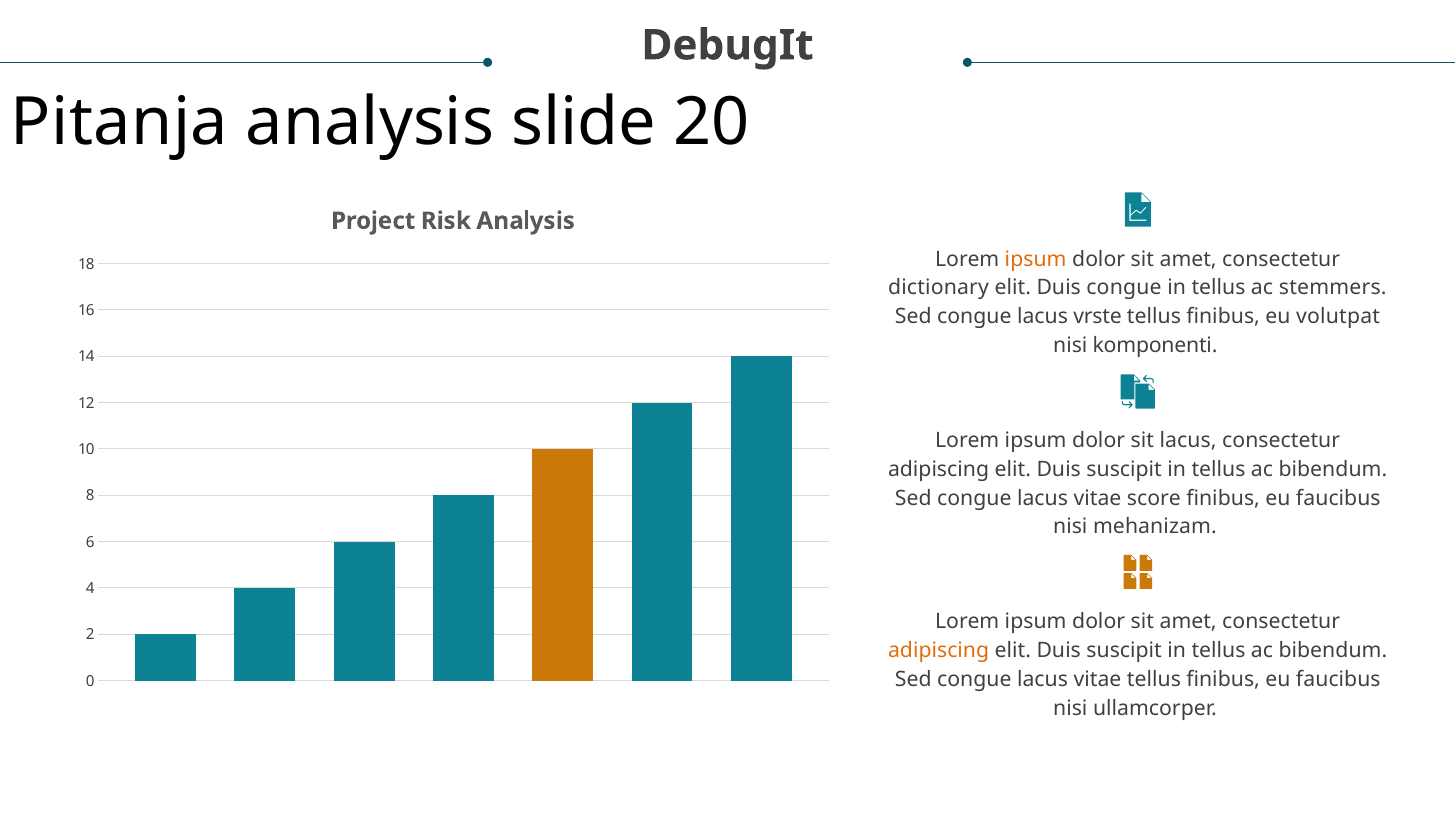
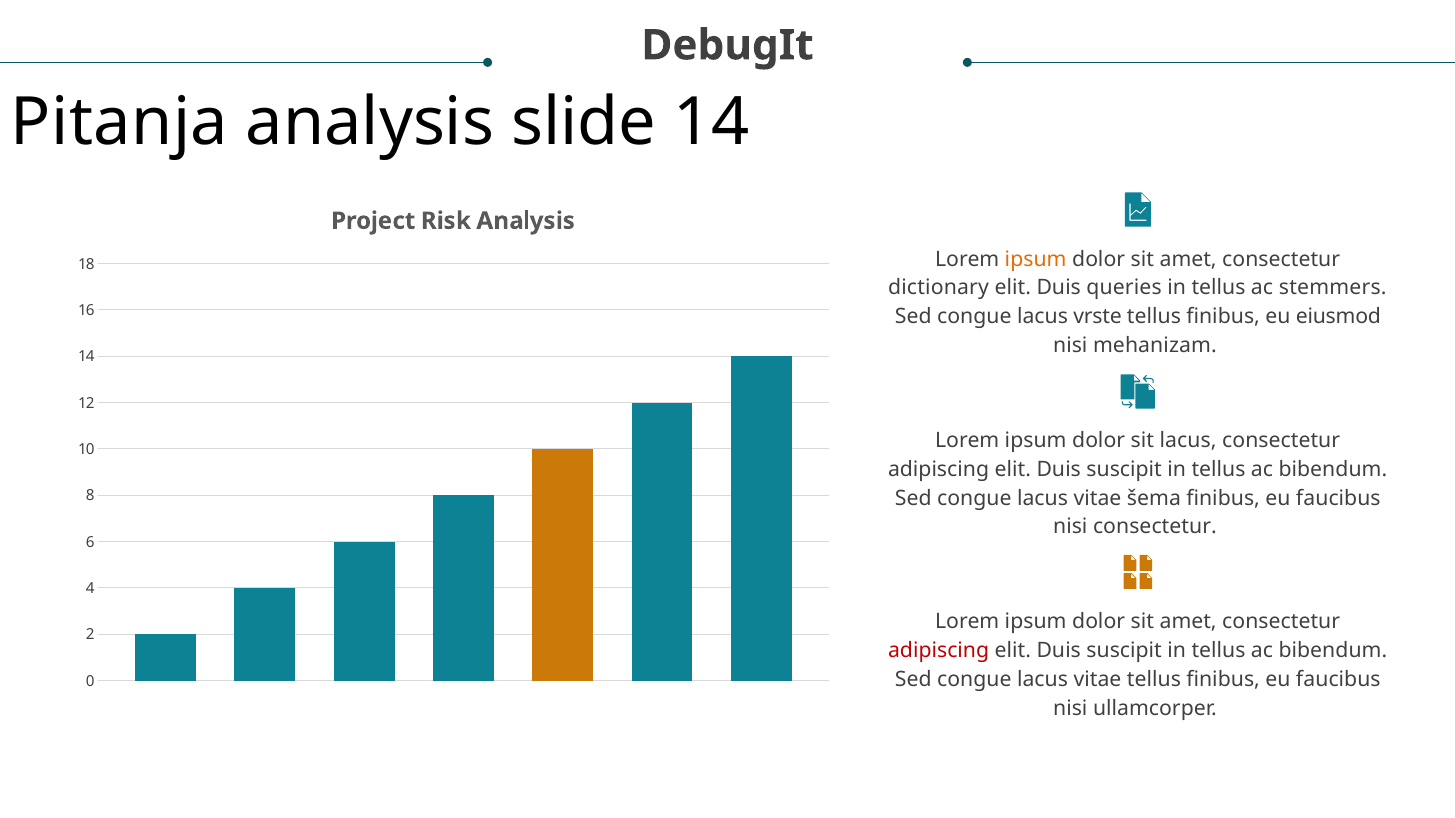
slide 20: 20 -> 14 (712, 122)
Duis congue: congue -> queries (1124, 288)
volutpat: volutpat -> eiusmod (1338, 317)
komponenti: komponenti -> mehanizam (1155, 346)
score: score -> šema (1154, 498)
nisi mehanizam: mehanizam -> consectetur (1155, 527)
adipiscing colour: orange -> red (939, 651)
